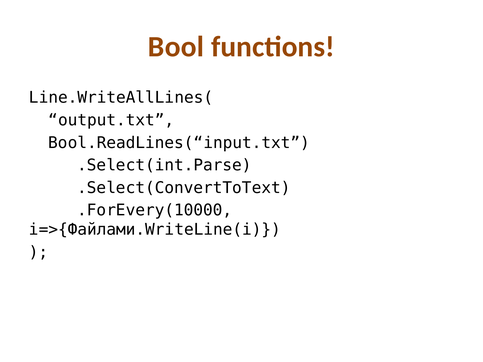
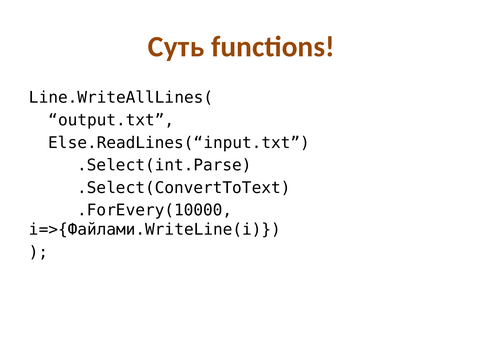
Bool: Bool -> Суть (176, 47)
Bool.ReadLines(“input.txt: Bool.ReadLines(“input.txt -> Else.ReadLines(“input.txt (179, 143)
